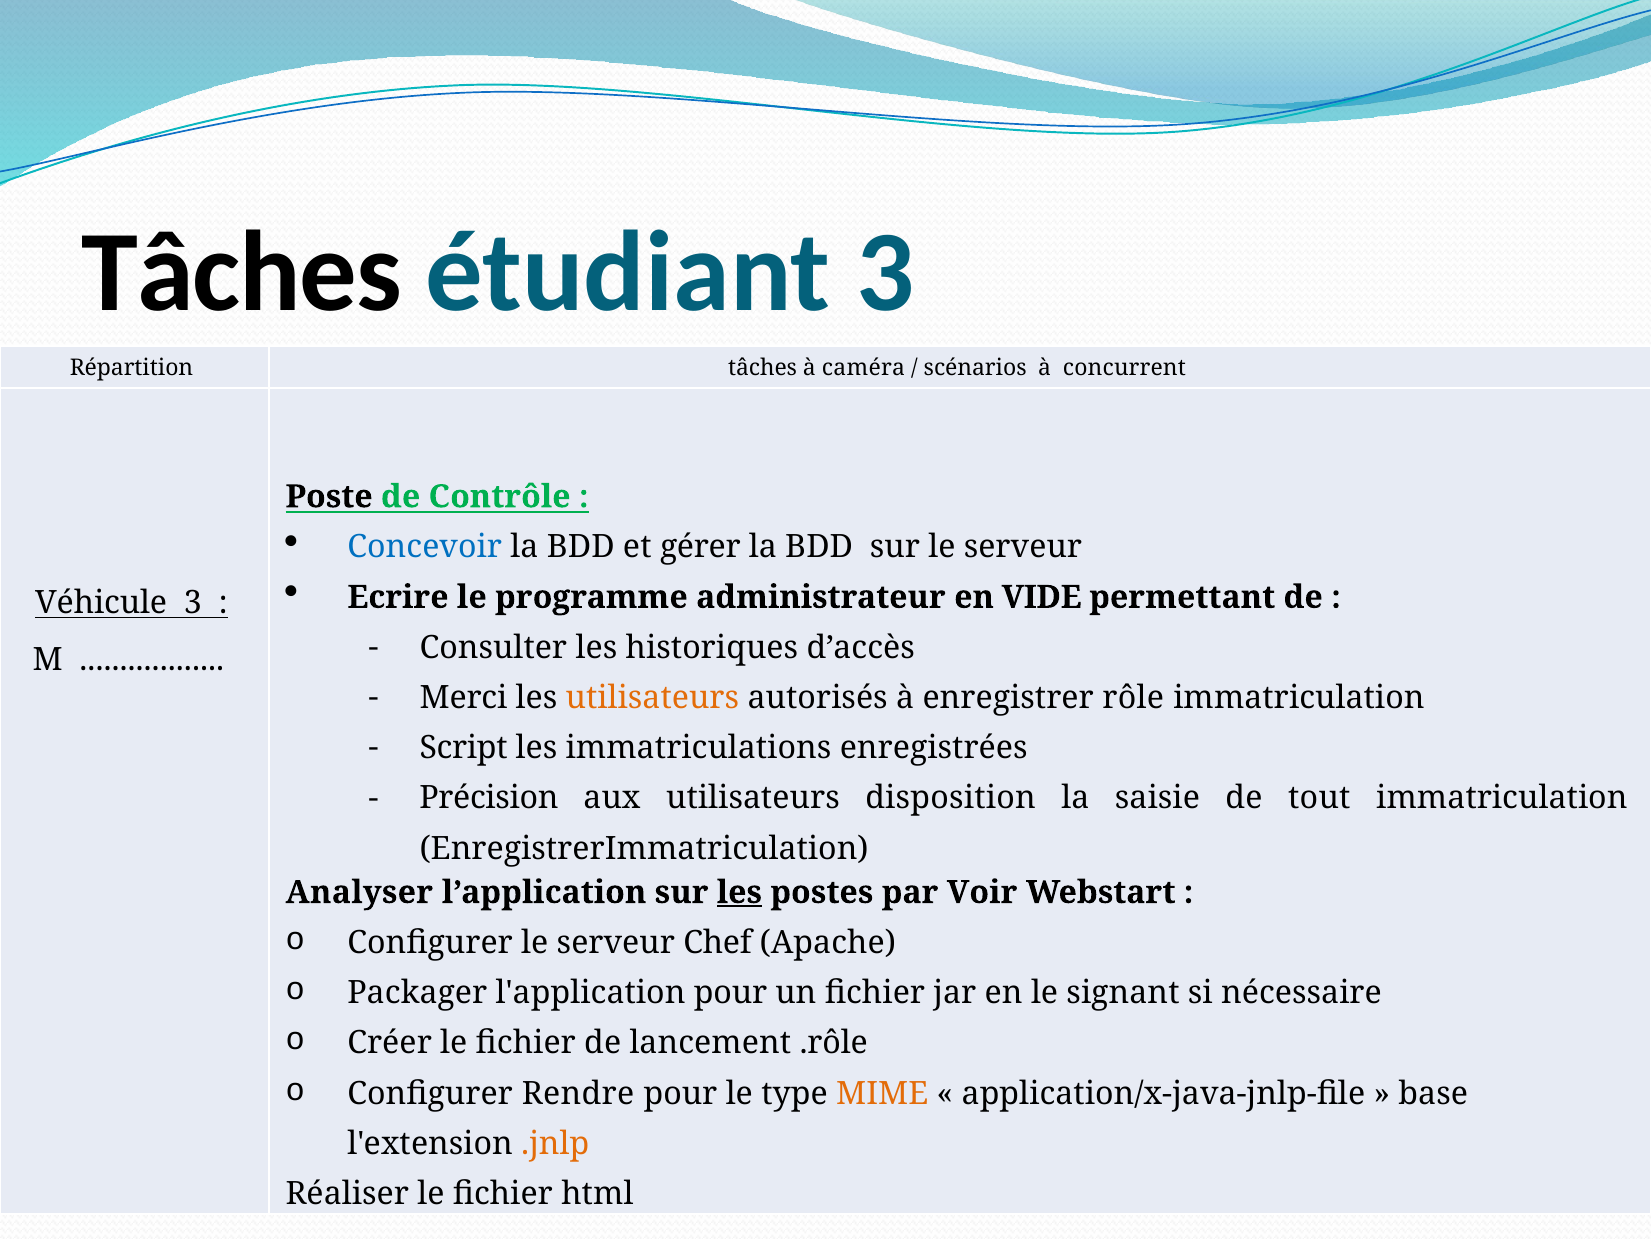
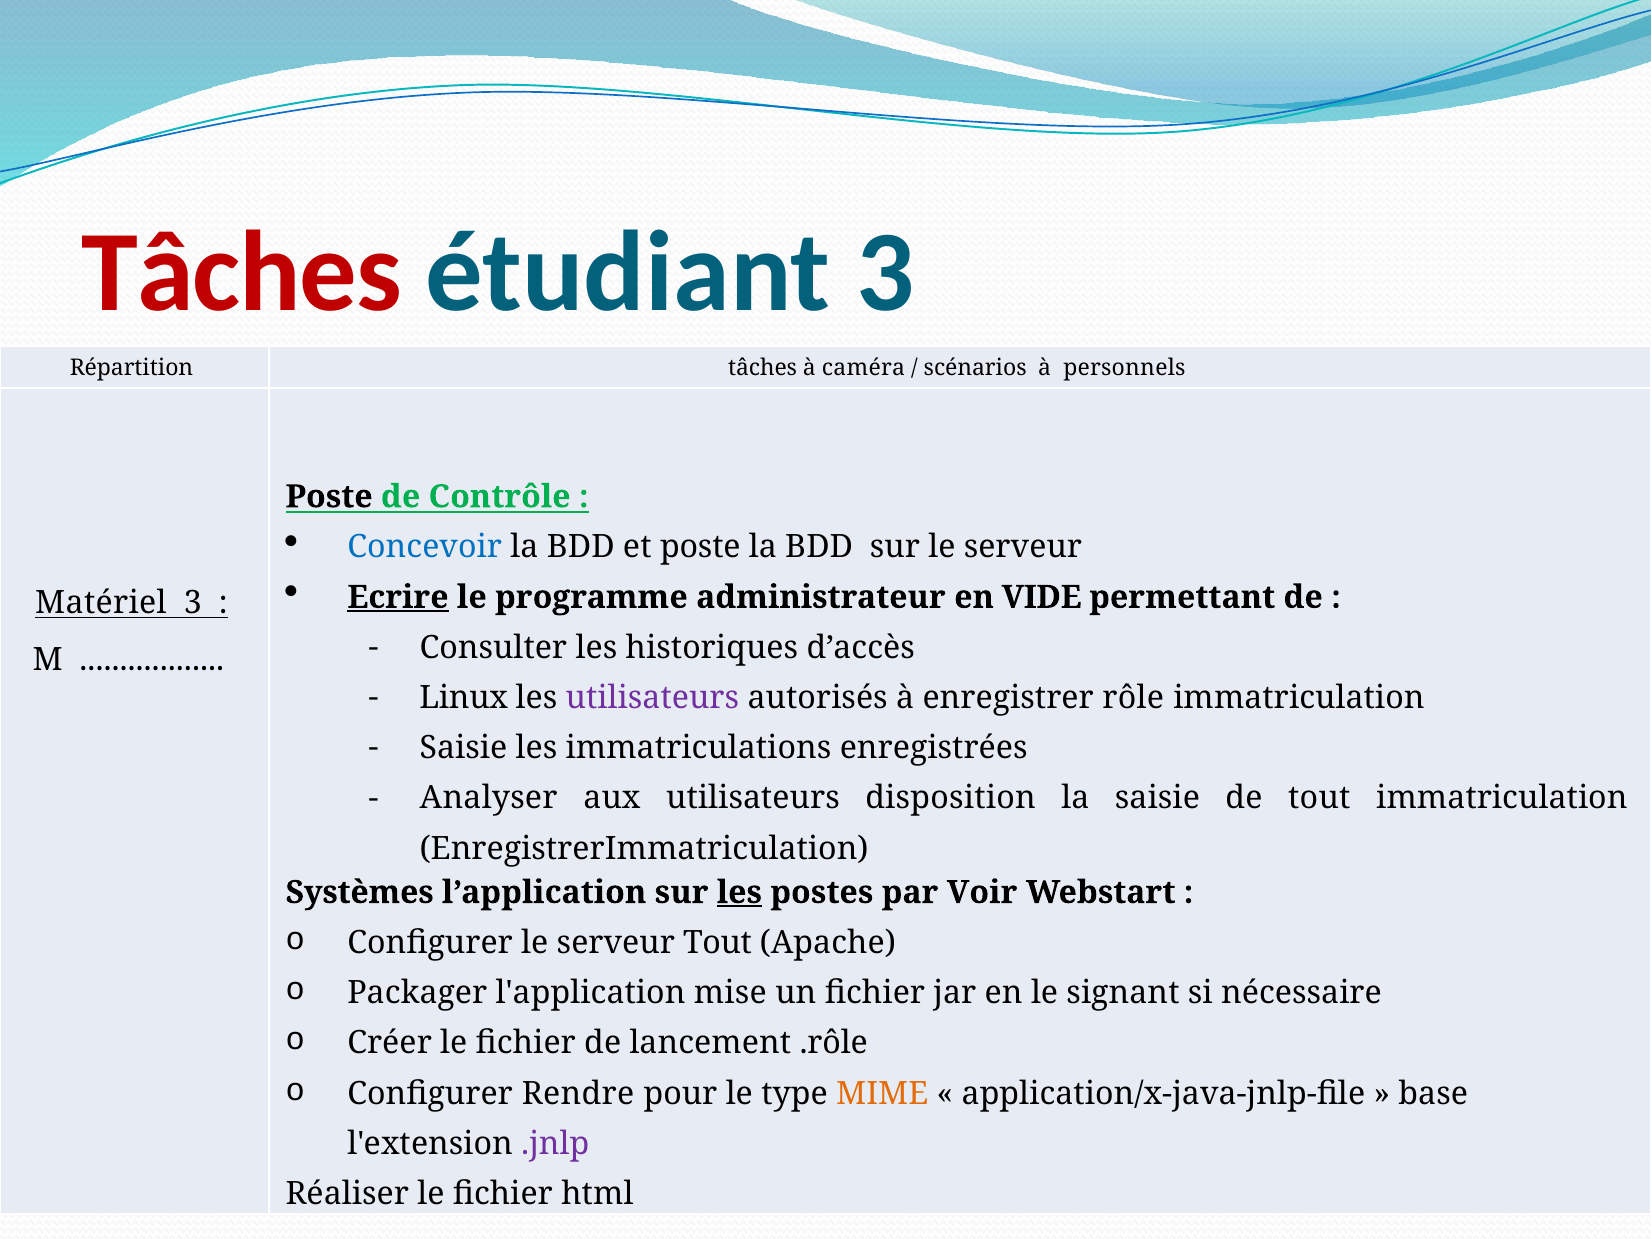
Tâches colour: black -> red (242, 273)
concurrent: concurrent -> personnels (1124, 368)
et gérer: gérer -> poste (700, 547)
Ecrire underline: none -> present (398, 597)
Véhicule: Véhicule -> Matériel (101, 602)
Merci: Merci -> Linux (464, 697)
utilisateurs colour: orange -> purple (652, 697)
Script: Script -> Saisie (463, 748)
Précision: Précision -> Analyser (489, 798)
Analyser: Analyser -> Systèmes (360, 892)
serveur Chef: Chef -> Tout (718, 942)
l'application pour: pour -> mise (730, 992)
.jnlp colour: orange -> purple (555, 1143)
